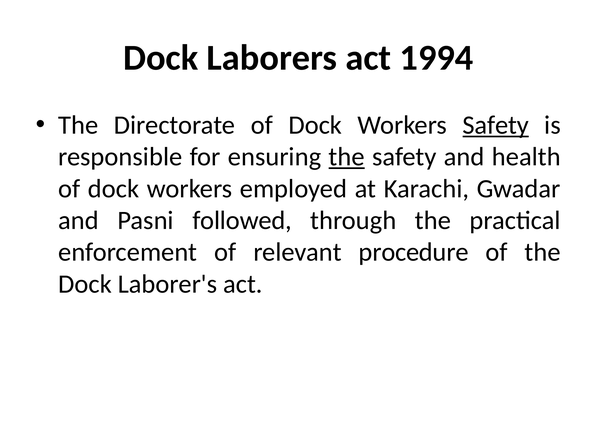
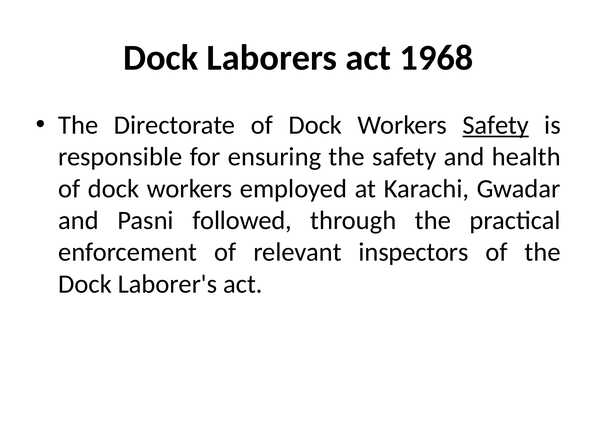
1994: 1994 -> 1968 (436, 58)
the underline: present -> none (347, 157)
procedure: procedure -> inspectors (414, 253)
